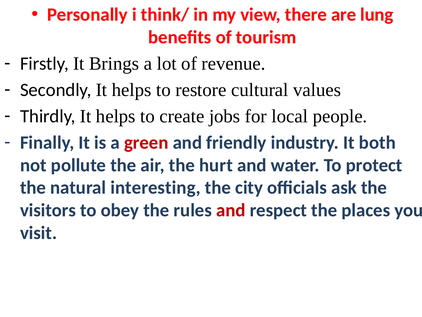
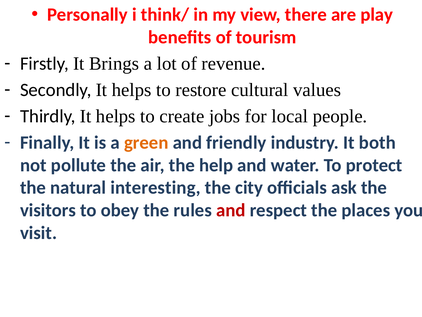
lung: lung -> play (377, 15)
green colour: red -> orange (146, 142)
hurt: hurt -> help (216, 165)
